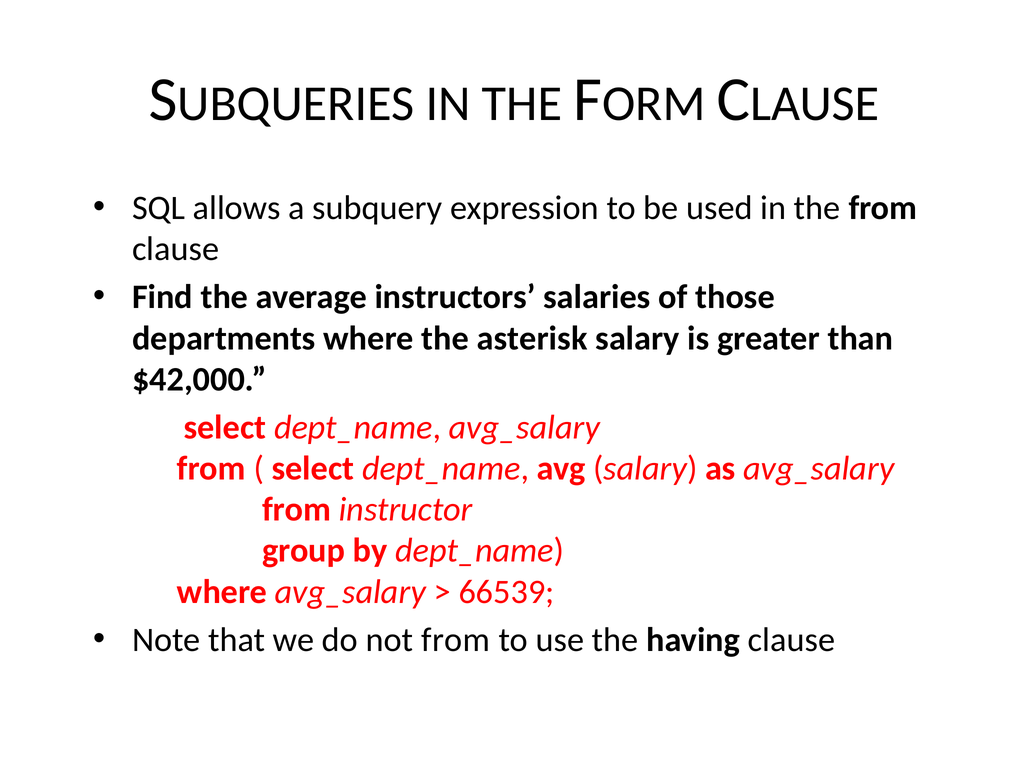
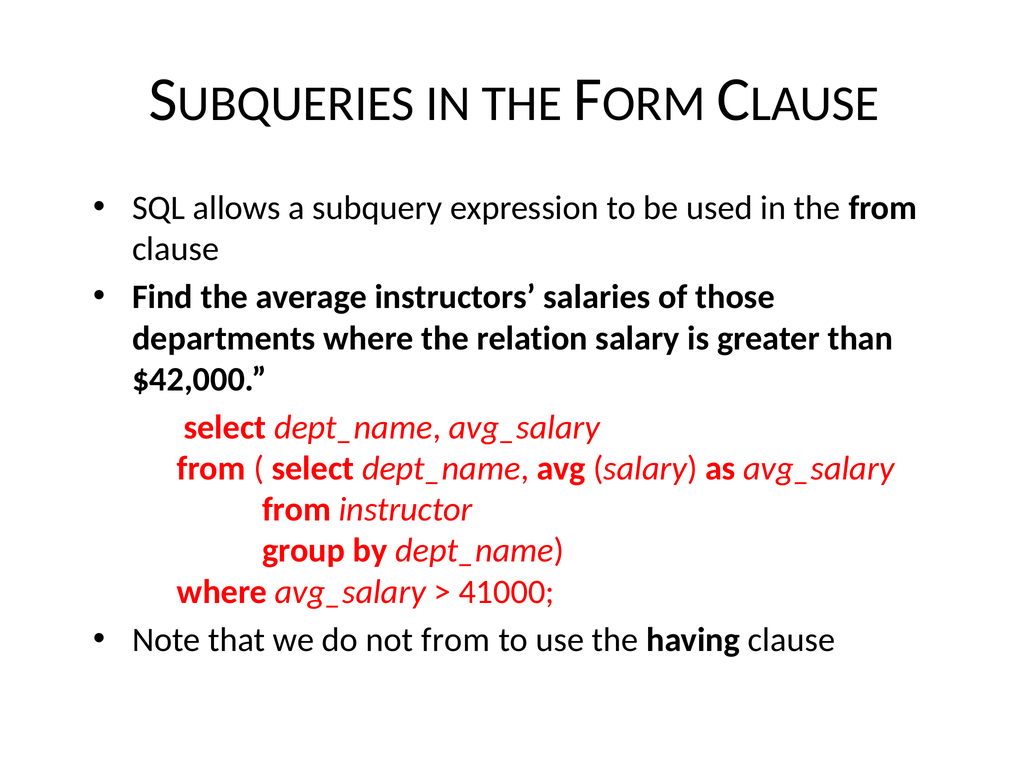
asterisk: asterisk -> relation (532, 338)
66539: 66539 -> 41000 (507, 592)
